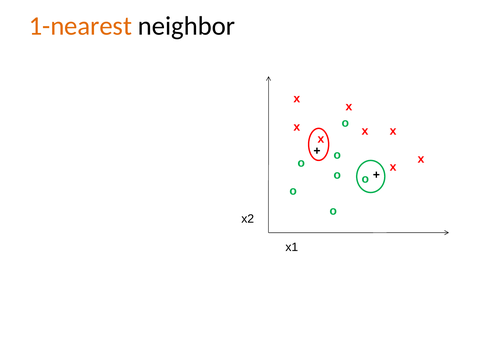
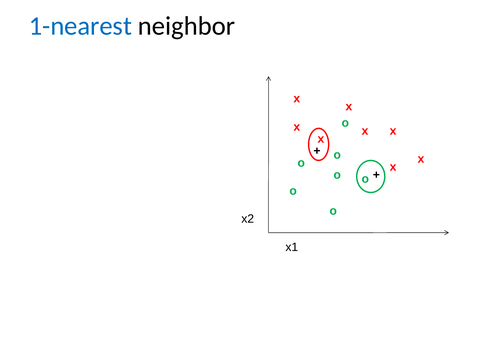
1-nearest colour: orange -> blue (80, 26)
